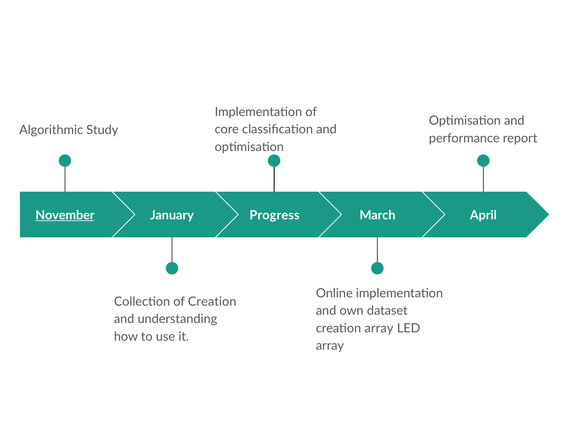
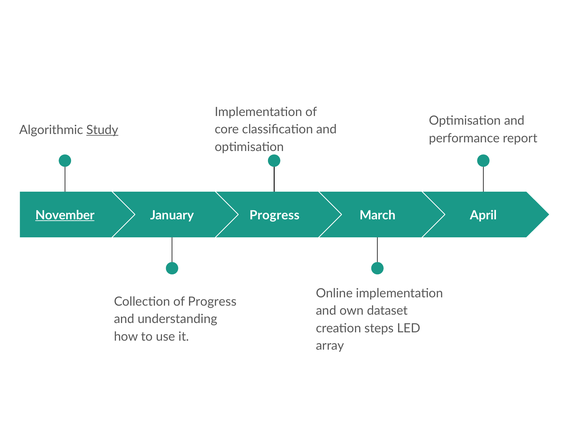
Study underline: none -> present (102, 130)
of Creation: Creation -> Progress (212, 302)
creation array: array -> steps (379, 328)
